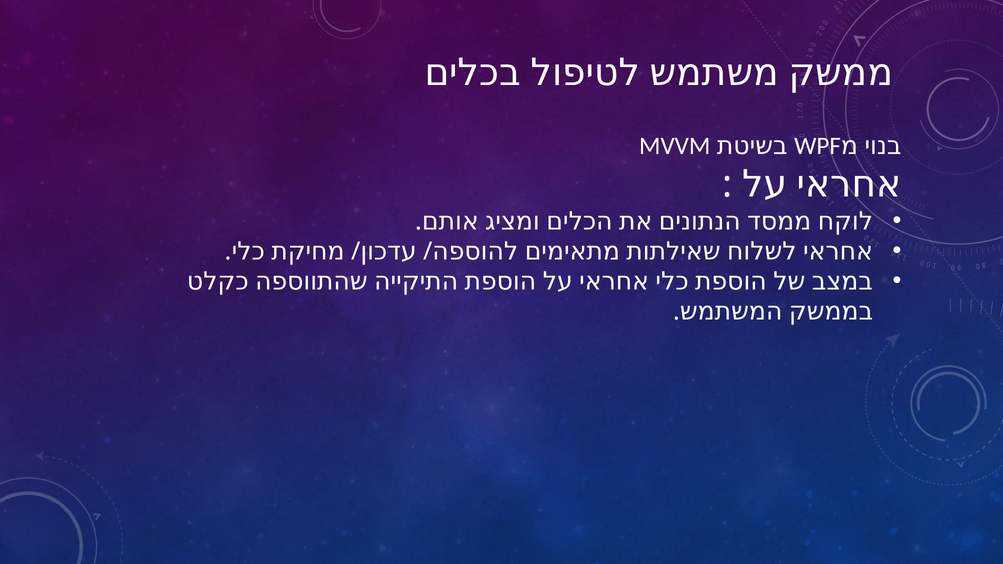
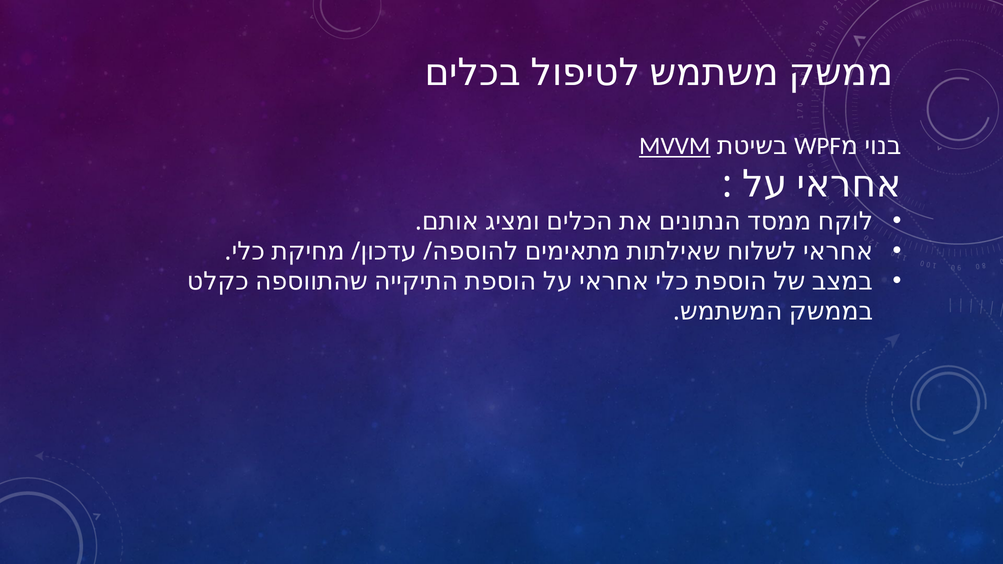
MVVM underline: none -> present (675, 146)
